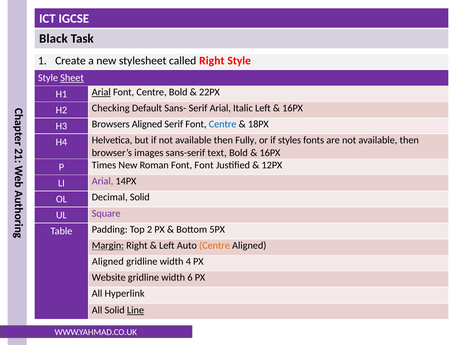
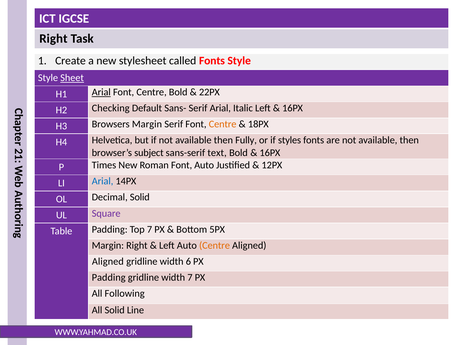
Black: Black -> Right (53, 39)
called Right: Right -> Fonts (212, 61)
Browsers Aligned: Aligned -> Margin (147, 124)
Centre colour: blue -> orange (223, 124)
images: images -> subject (149, 153)
Font Font: Font -> Auto (204, 165)
Arial colour: purple -> blue (103, 181)
Top 2: 2 -> 7 (150, 229)
Margin underline: present -> none (108, 245)
4: 4 -> 6 (188, 262)
Website: Website -> Padding (109, 278)
width 6: 6 -> 7 (190, 278)
Hyperlink: Hyperlink -> Following (125, 293)
Line underline: present -> none (135, 310)
